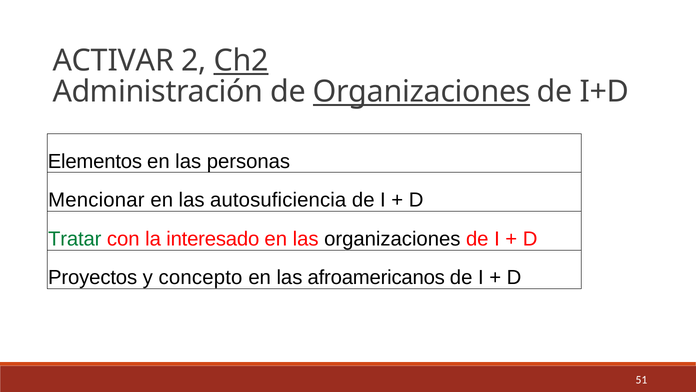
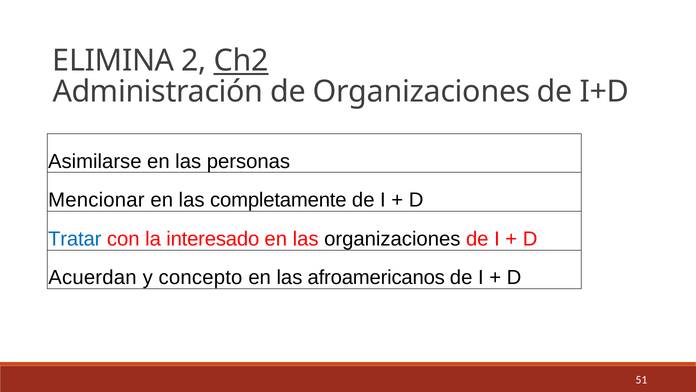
ACTIVAR: ACTIVAR -> ELIMINA (113, 61)
Organizaciones underline: present -> none (422, 92)
Elementos: Elementos -> Asimilarse (95, 161)
autosuficiencia: autosuficiencia -> completamente (278, 200)
Tratar colour: green -> blue (75, 239)
Proyectos: Proyectos -> Acuerdan (92, 277)
